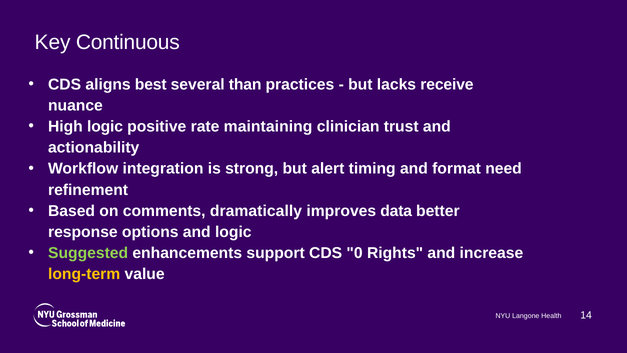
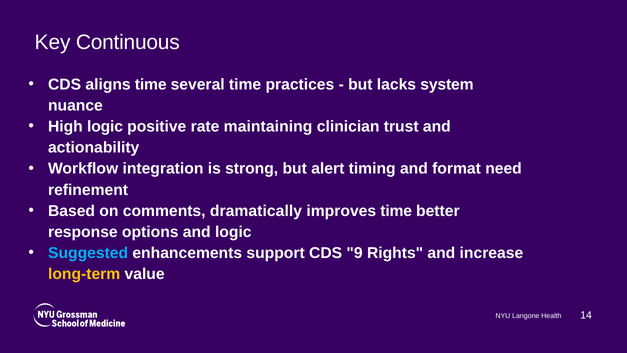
aligns best: best -> time (151, 84)
several than: than -> time (245, 84)
receive: receive -> system (447, 84)
improves data: data -> time (396, 211)
Suggested colour: light green -> light blue (88, 253)
0: 0 -> 9 (355, 253)
